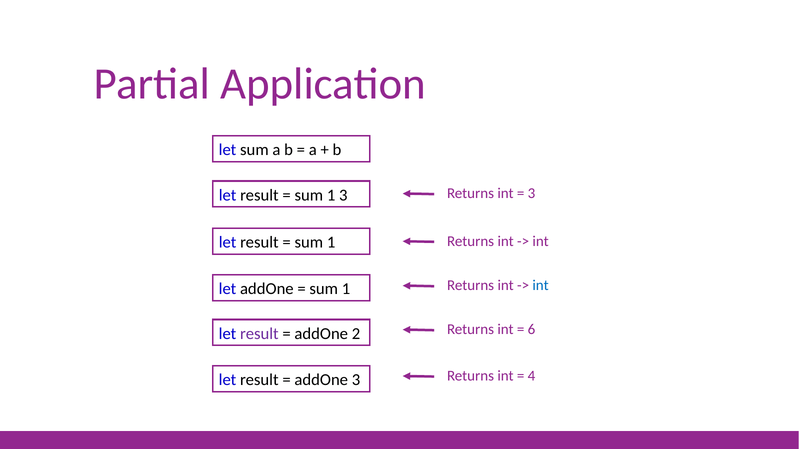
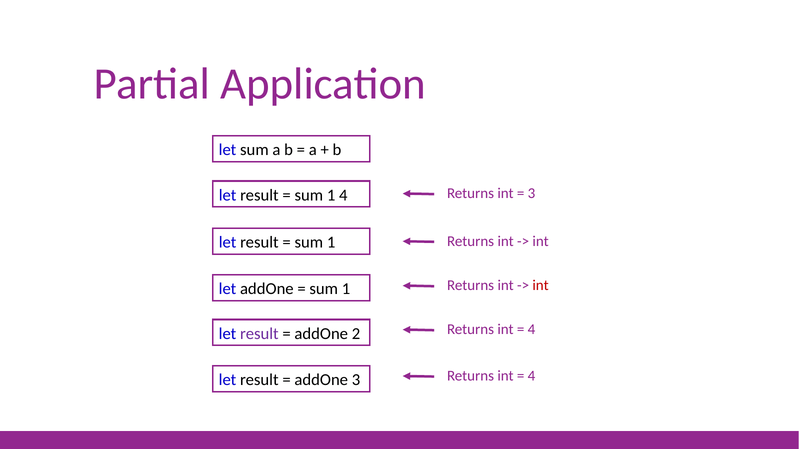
1 3: 3 -> 4 (343, 195)
int colour: blue -> red (541, 286)
6: 6 -> 4 (532, 330)
